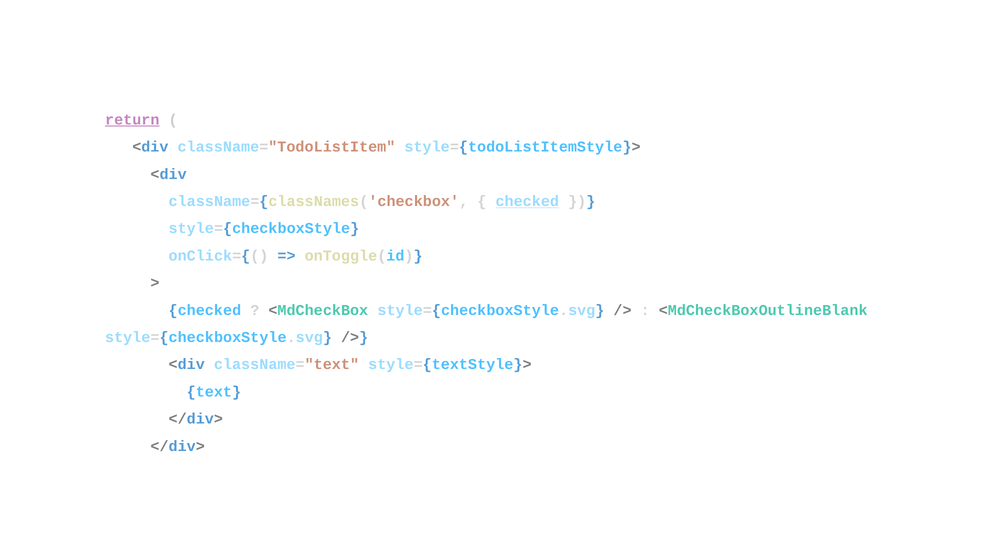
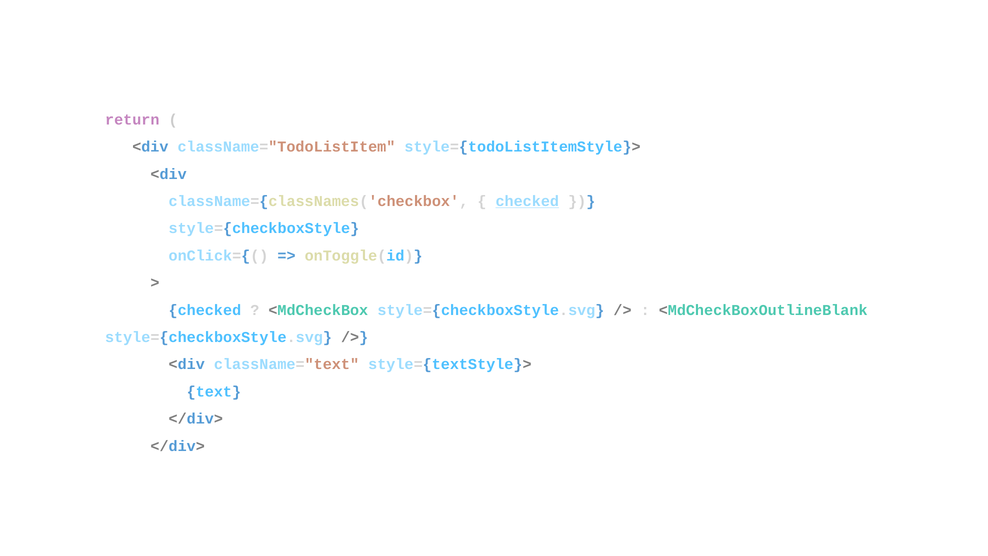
return underline: present -> none (132, 120)
